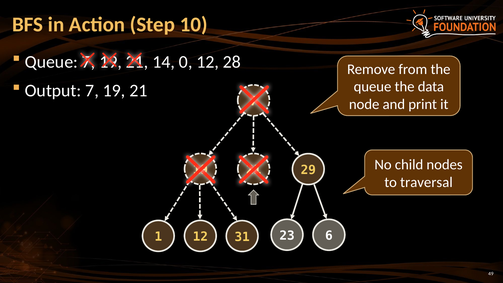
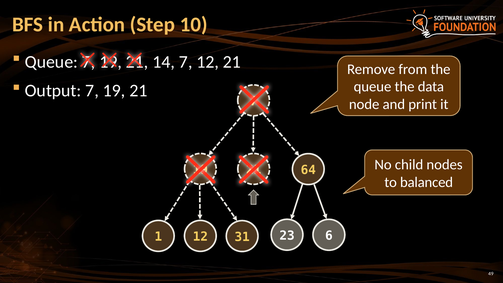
14 0: 0 -> 7 (186, 62)
28: 28 -> 21 (232, 62)
29: 29 -> 64 (308, 170)
traversal: traversal -> balanced (427, 182)
